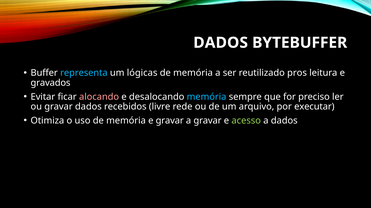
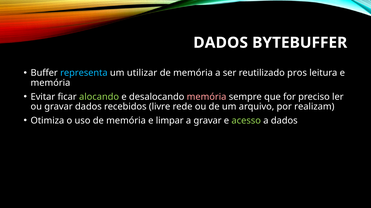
lógicas: lógicas -> utilizar (142, 73)
gravados: gravados -> memória (50, 83)
alocando colour: pink -> light green (99, 97)
memória colour: light blue -> pink (207, 97)
executar: executar -> realizam (314, 107)
e gravar: gravar -> limpar (170, 121)
